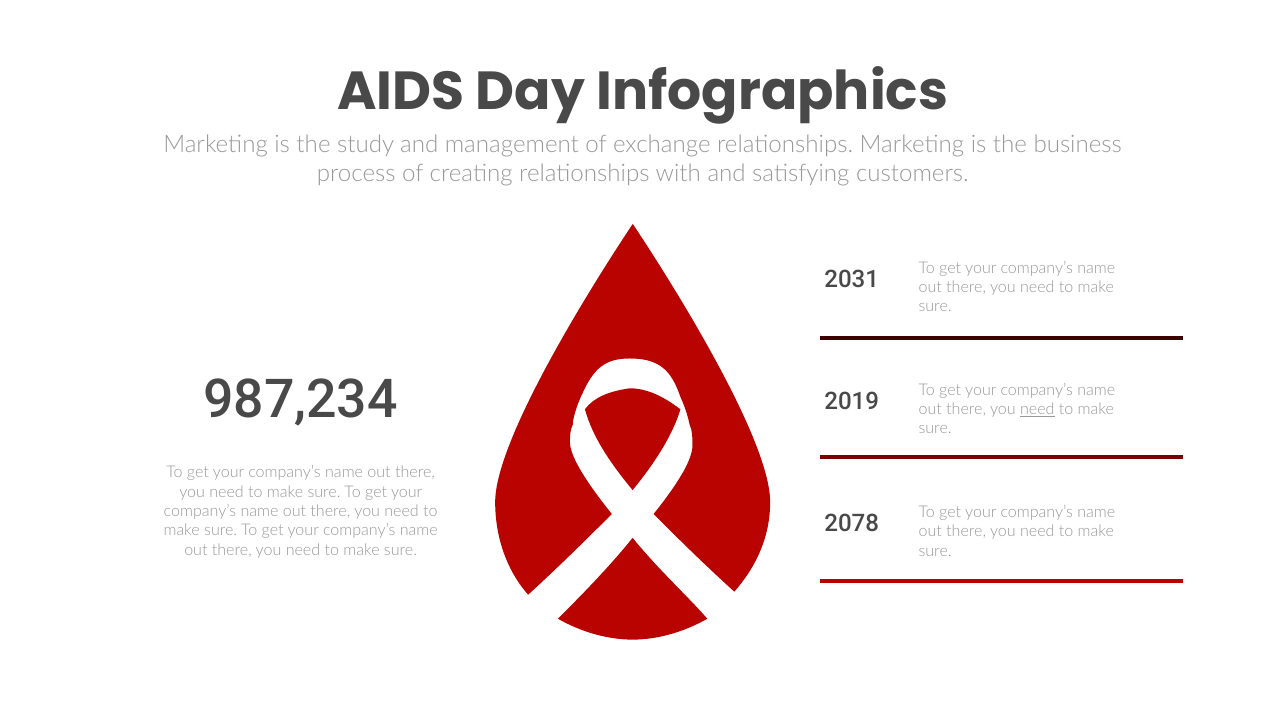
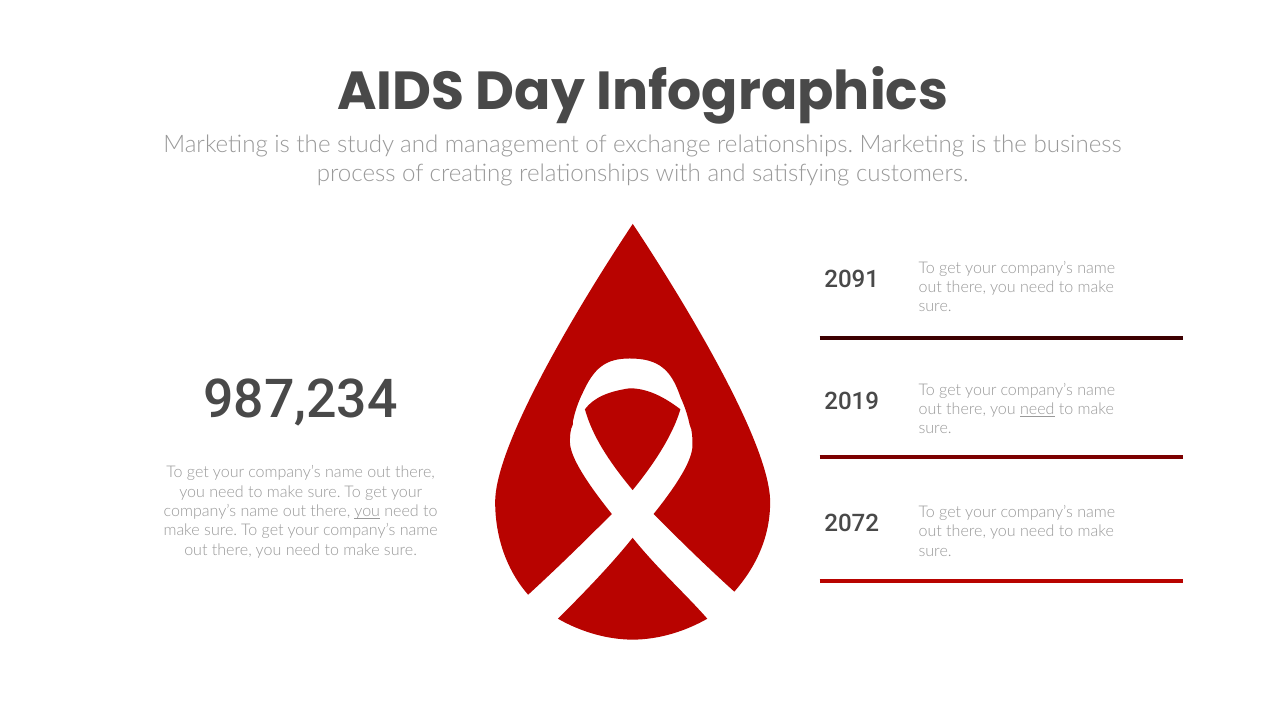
2031: 2031 -> 2091 (852, 279)
you underline: none -> present (367, 511)
2078: 2078 -> 2072 (852, 523)
